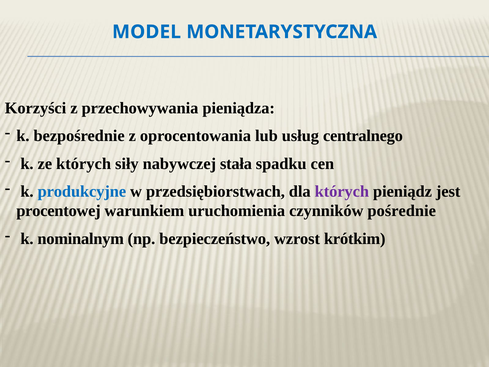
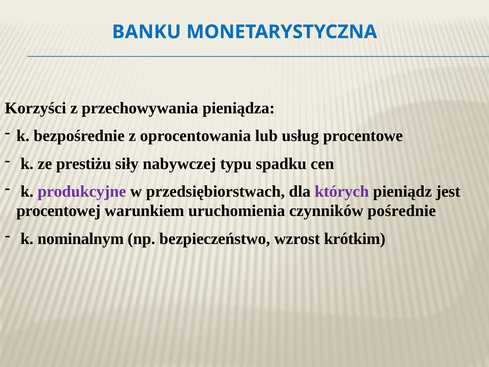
MODEL: MODEL -> BANKU (147, 32)
centralnego: centralnego -> procentowe (363, 136)
ze których: których -> prestiżu (84, 164)
stała: stała -> typu (236, 164)
produkcyjne colour: blue -> purple (82, 191)
